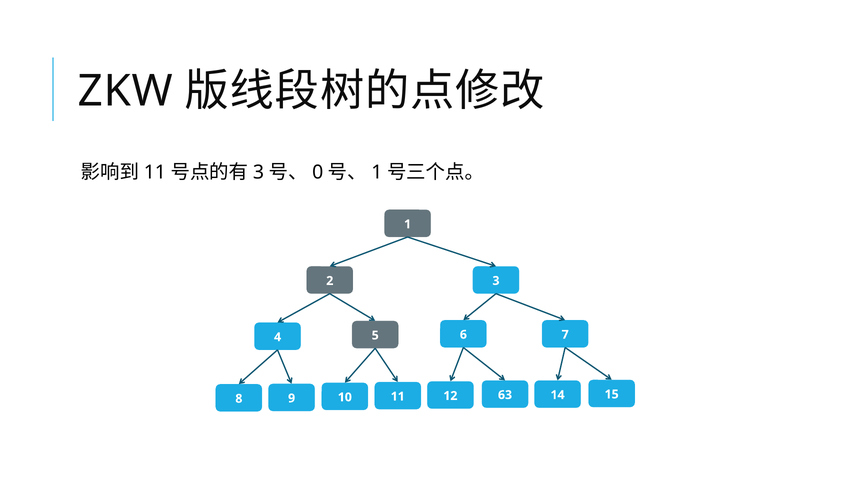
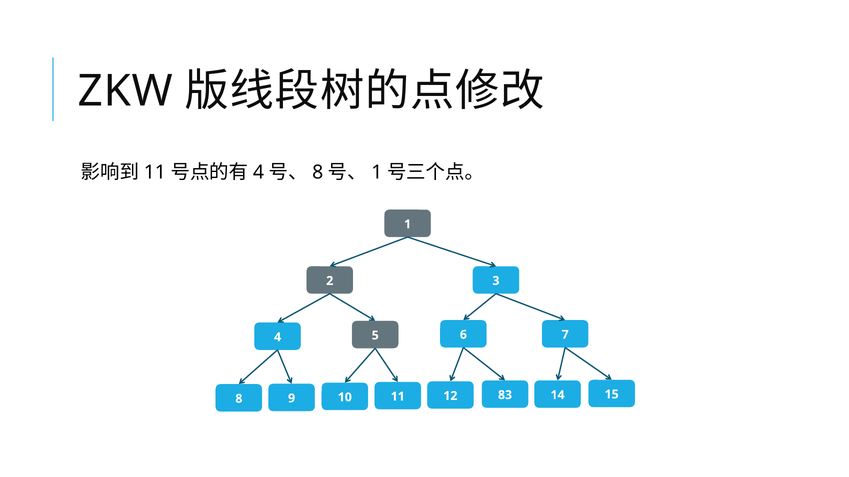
3: 3 -> 4 (259, 173)
0: 0 -> 8 (318, 173)
63: 63 -> 83 (505, 395)
